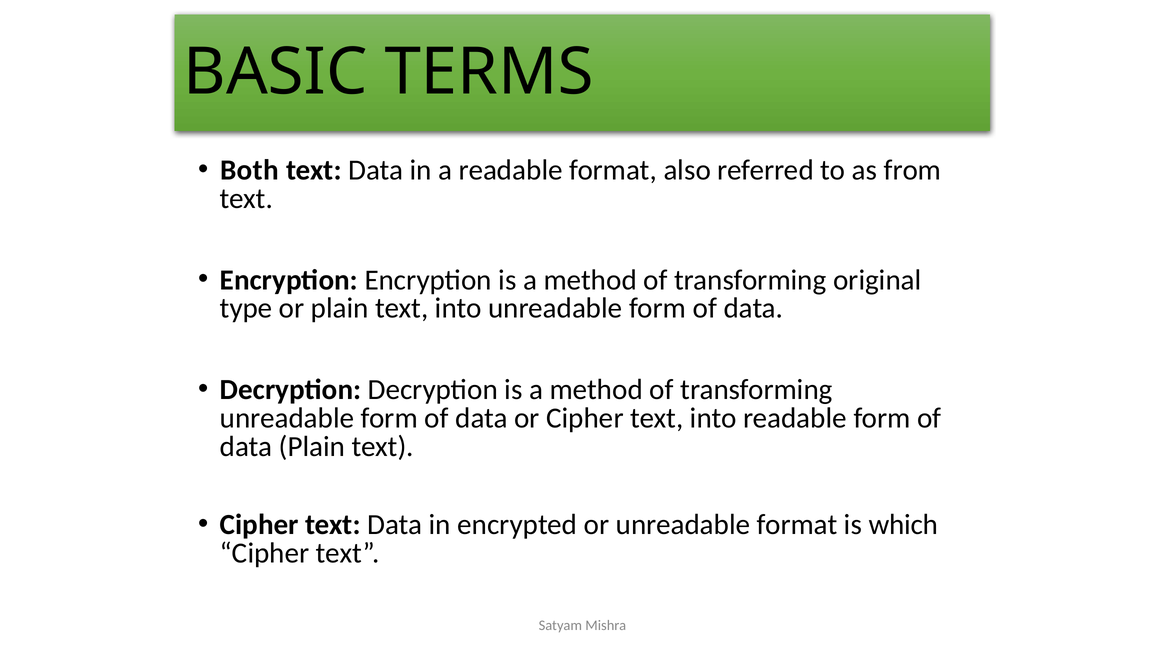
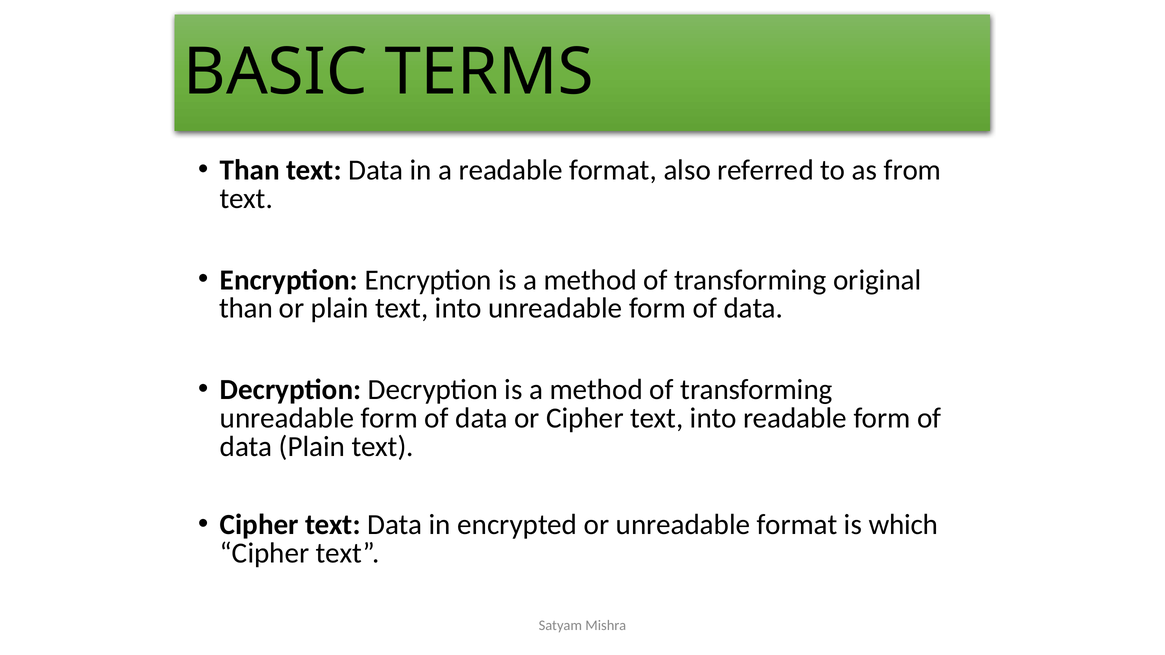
Both: Both -> Than (250, 170)
type: type -> than (246, 308)
